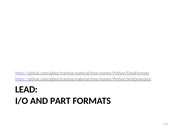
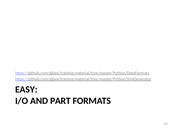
LEAD: LEAD -> EASY (26, 89)
